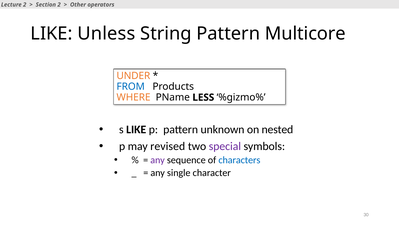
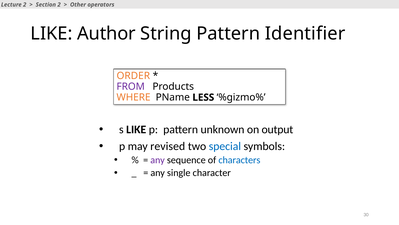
Unless: Unless -> Author (106, 34)
Multicore: Multicore -> Identifier (305, 34)
UNDER: UNDER -> ORDER (133, 76)
FROM colour: blue -> purple (131, 86)
nested: nested -> output (277, 129)
special colour: purple -> blue (225, 146)
